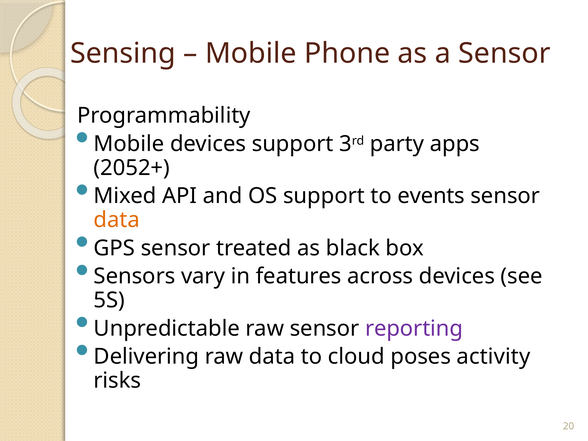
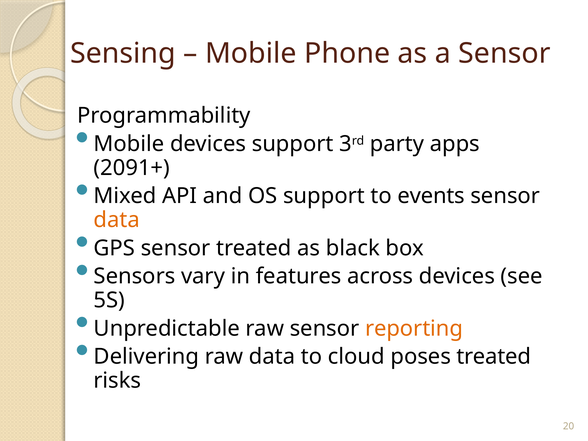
2052+: 2052+ -> 2091+ (132, 168)
reporting colour: purple -> orange (414, 328)
poses activity: activity -> treated (494, 357)
